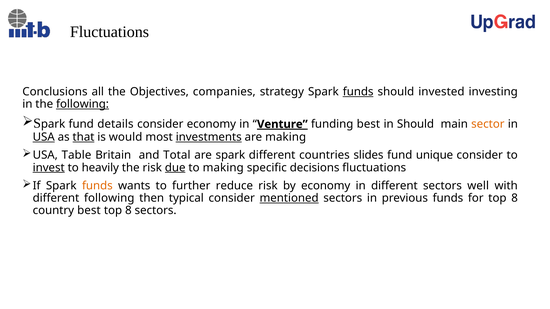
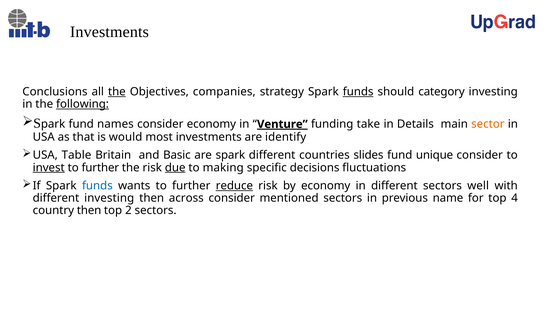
Fluctuations: Fluctuations -> Investments (109, 32)
the underline: none -> present (117, 92)
invested: invested -> category (442, 92)
details: details -> names (115, 124)
funding best: best -> take (368, 124)
in Should: Should -> Details (415, 124)
USA underline: present -> none (44, 137)
that underline: present -> none (84, 137)
investments underline: present -> none (209, 137)
are making: making -> identify (286, 137)
Total: Total -> Basic (177, 155)
heavily: heavily -> further (100, 168)
funds colour: orange -> blue (97, 186)
reduce underline: none -> present (234, 186)
different following: following -> investing (109, 198)
typical: typical -> across (186, 198)
mentioned underline: present -> none (289, 198)
previous funds: funds -> name (448, 198)
for top 8: 8 -> 4 (515, 198)
country best: best -> then (89, 211)
8: 8 -> 2 (128, 211)
